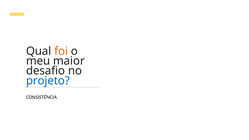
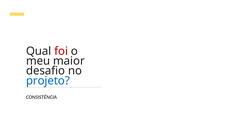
foi colour: orange -> red (61, 51)
